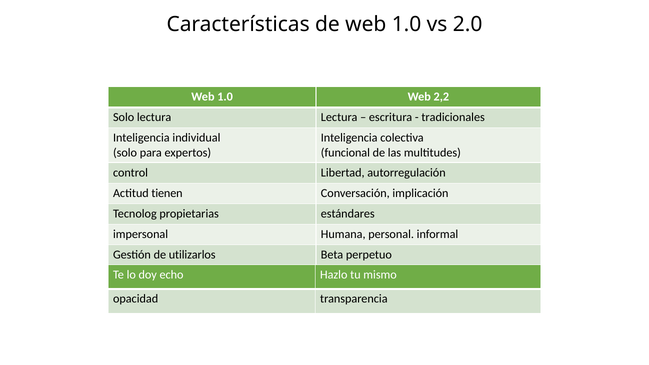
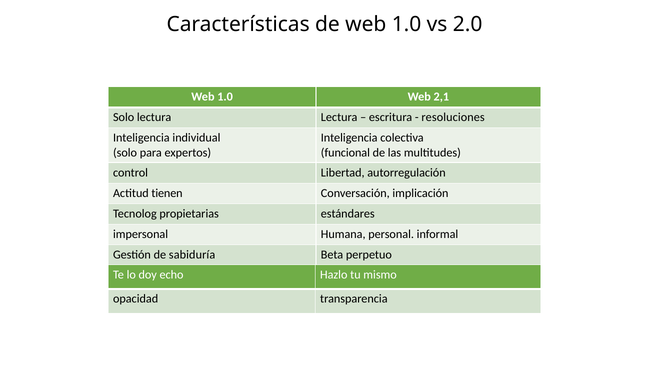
2,2: 2,2 -> 2,1 (441, 97)
tradicionales: tradicionales -> resoluciones (453, 117)
utilizarlos: utilizarlos -> sabiduría (192, 255)
